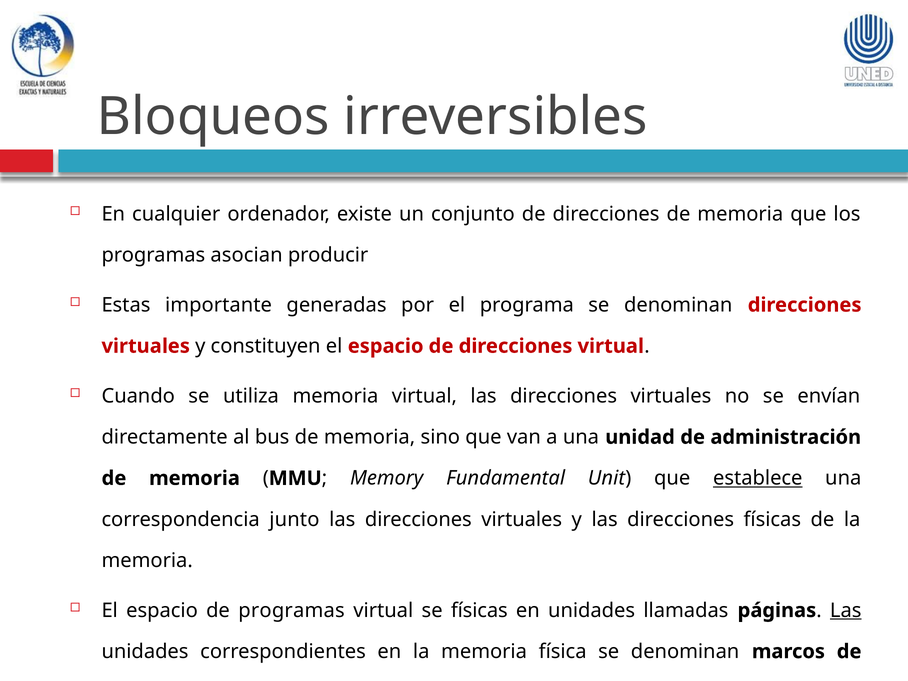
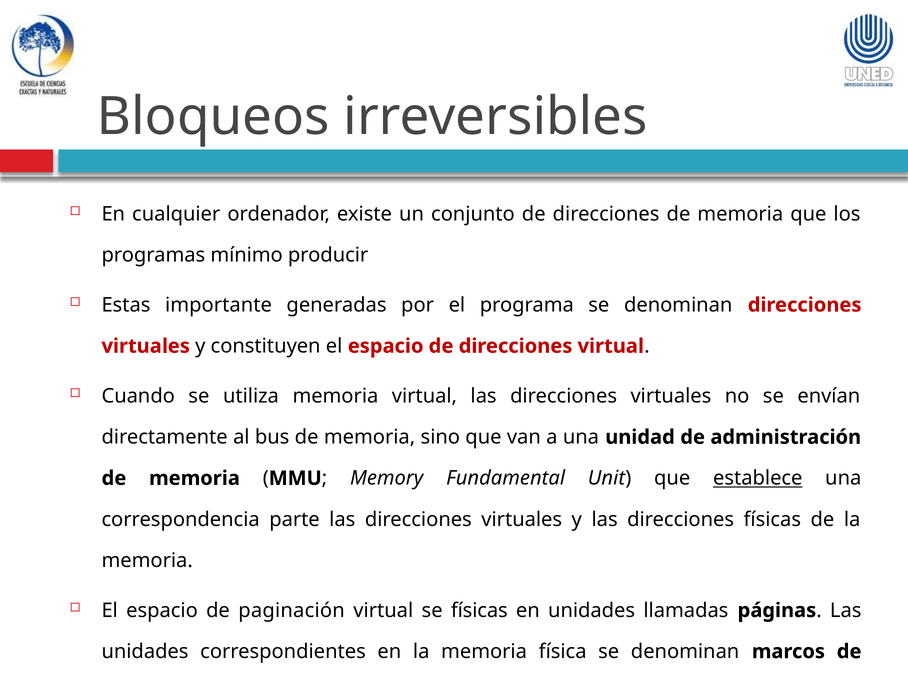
asocian: asocian -> mínimo (247, 255)
junto: junto -> parte (295, 519)
de programas: programas -> paginación (292, 610)
Las underline: present -> none (846, 610)
